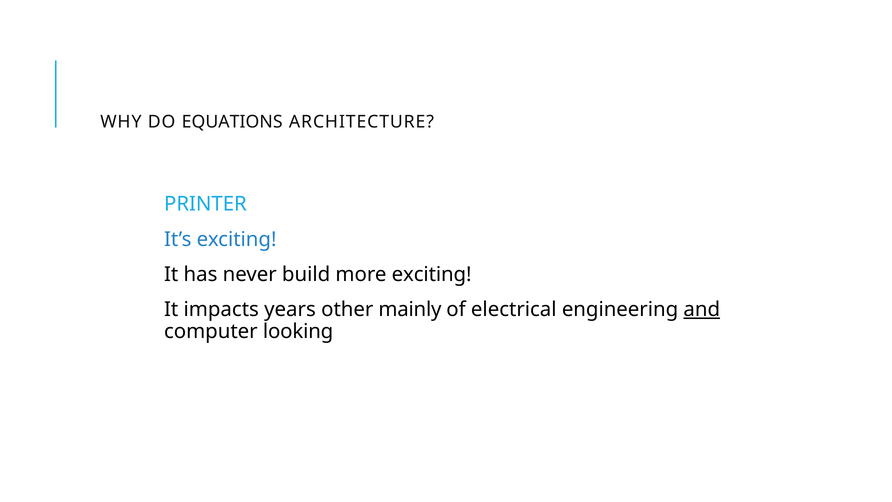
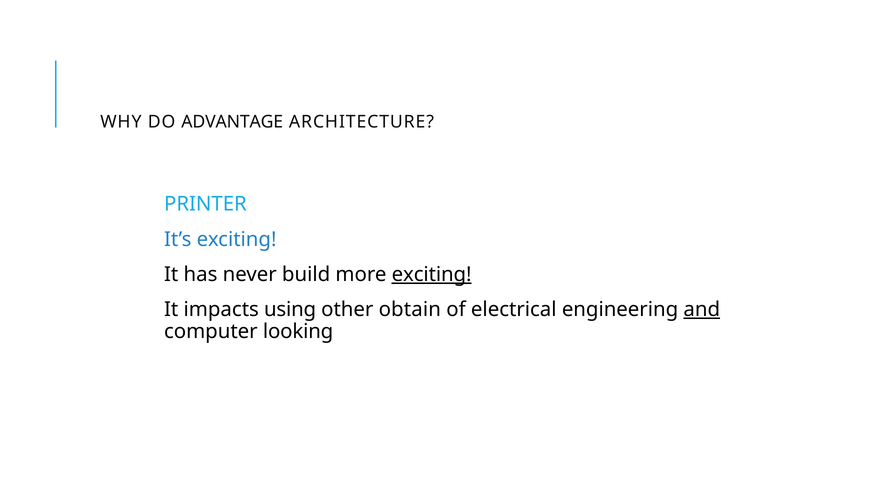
EQUATIONS: EQUATIONS -> ADVANTAGE (232, 122)
exciting underline: none -> present (432, 274)
years: years -> using (290, 309)
mainly: mainly -> obtain (410, 309)
